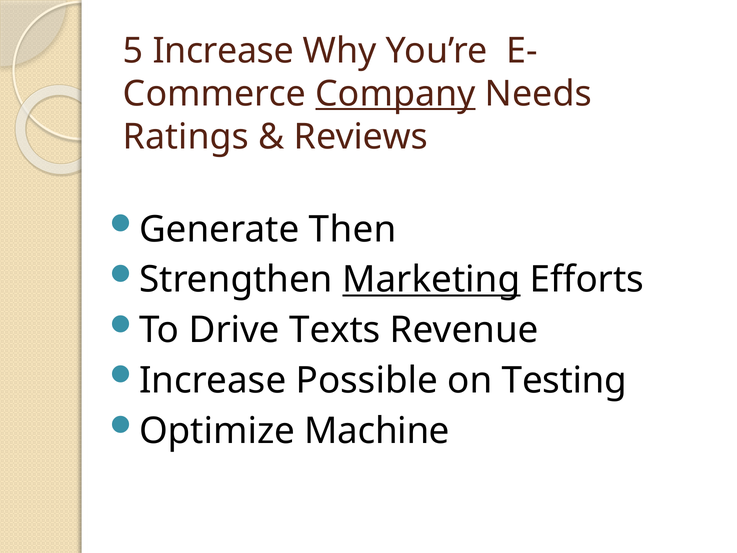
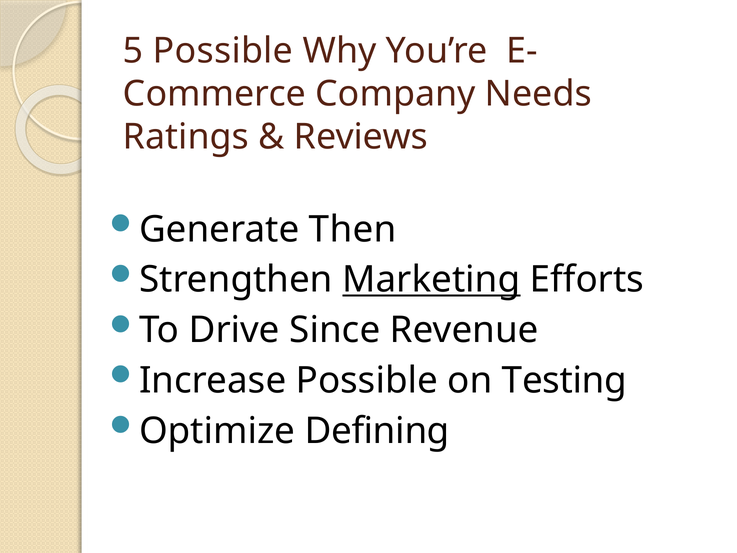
5 Increase: Increase -> Possible (223, 51)
Company underline: present -> none (395, 94)
Texts: Texts -> Since (335, 330)
Machine: Machine -> Defining (377, 431)
